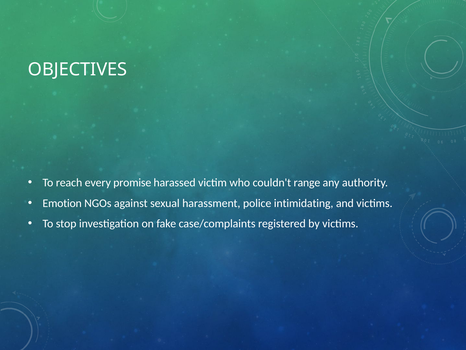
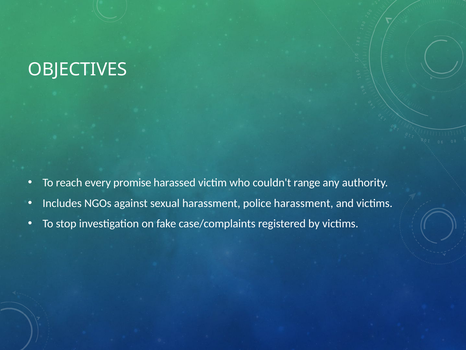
Emotion: Emotion -> Includes (62, 203)
police intimidating: intimidating -> harassment (304, 203)
